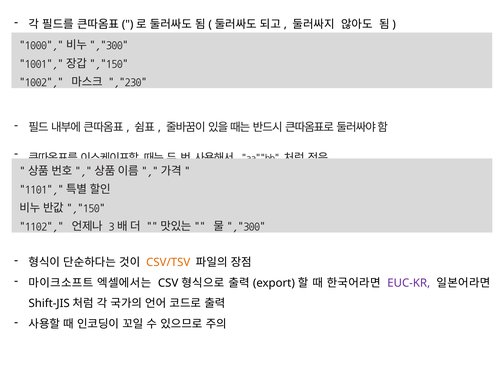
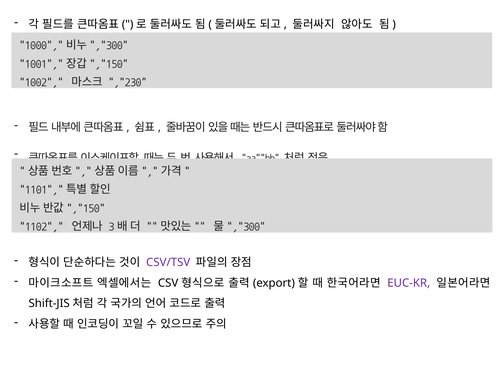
CSV/TSV colour: orange -> purple (168, 262)
